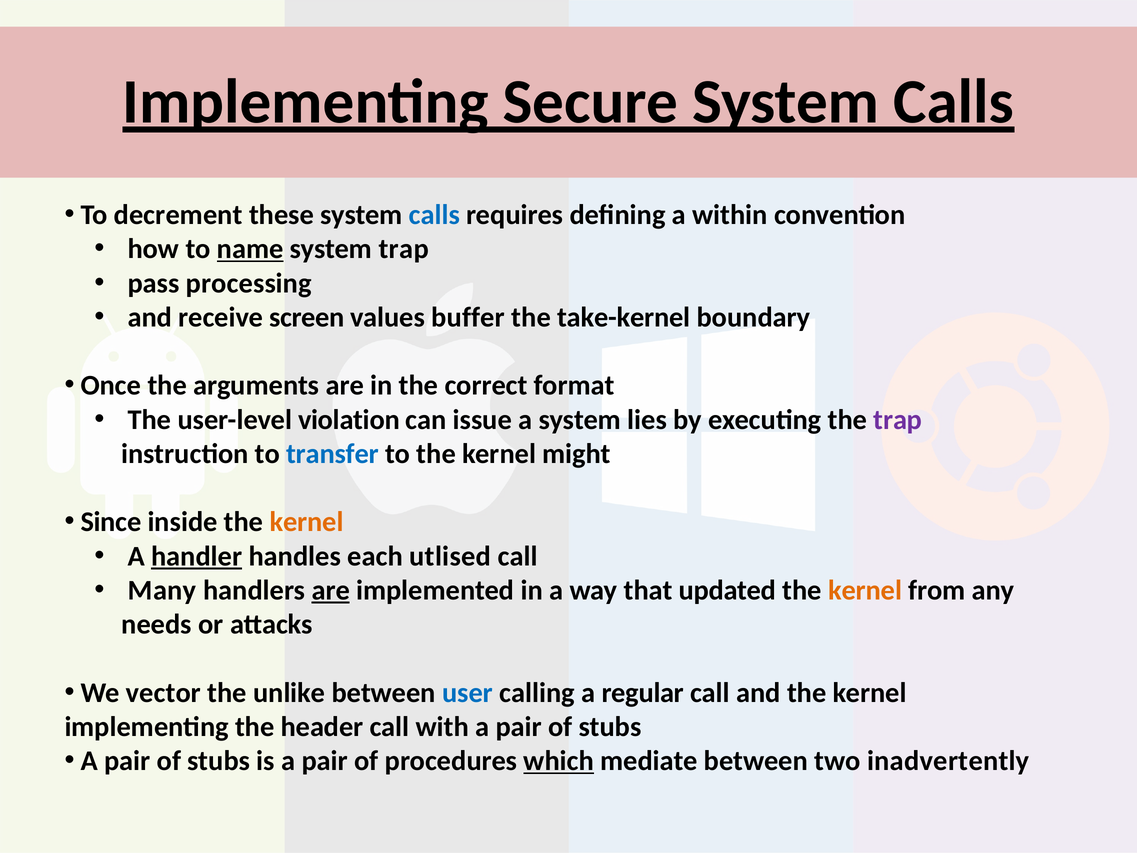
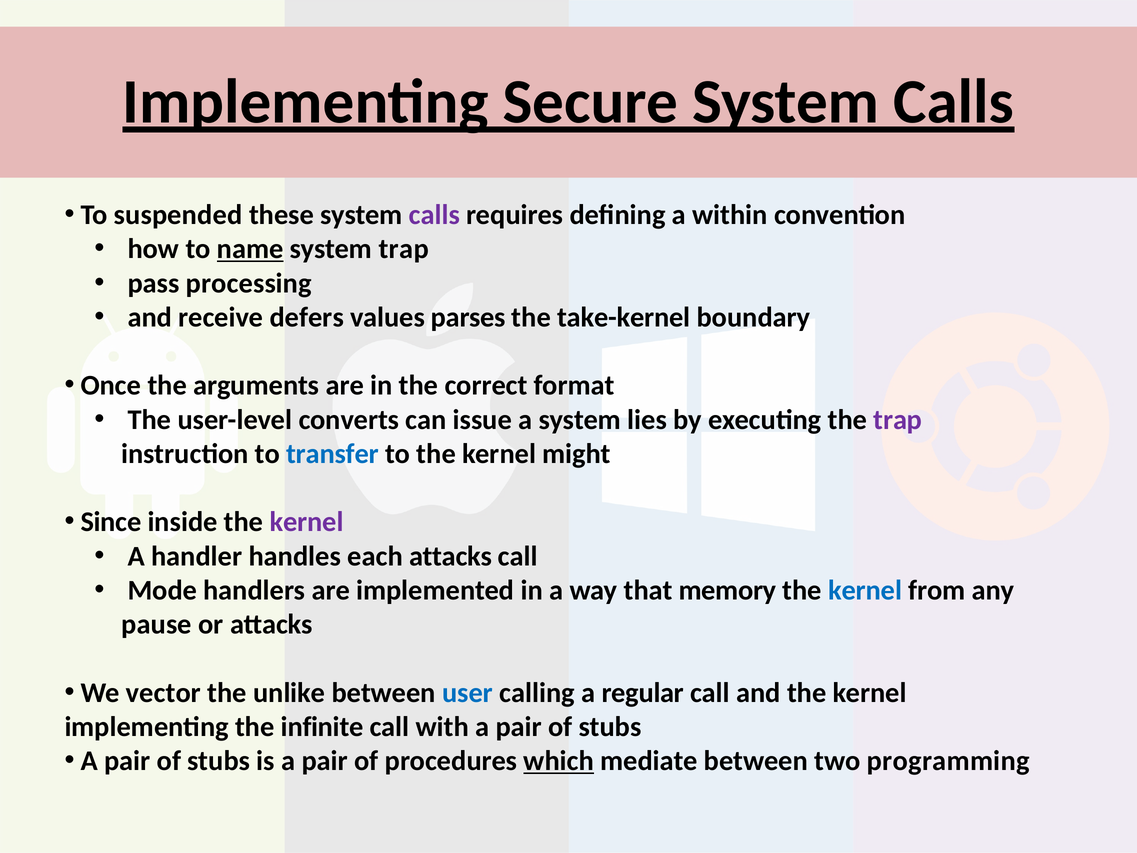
decrement: decrement -> suspended (178, 215)
calls colour: blue -> purple (434, 215)
screen: screen -> defers (307, 317)
buffer: buffer -> parses (468, 317)
violation: violation -> converts (349, 420)
kernel colour: orange -> purple (307, 522)
handler underline: present -> none (197, 556)
each utlised: utlised -> attacks (450, 556)
Many: Many -> Mode (162, 590)
are underline: present -> none (331, 590)
updated: updated -> memory (727, 590)
kernel colour: orange -> blue (865, 590)
needs: needs -> pause (157, 624)
header: header -> infinite (322, 727)
inadvertently: inadvertently -> programming (948, 761)
